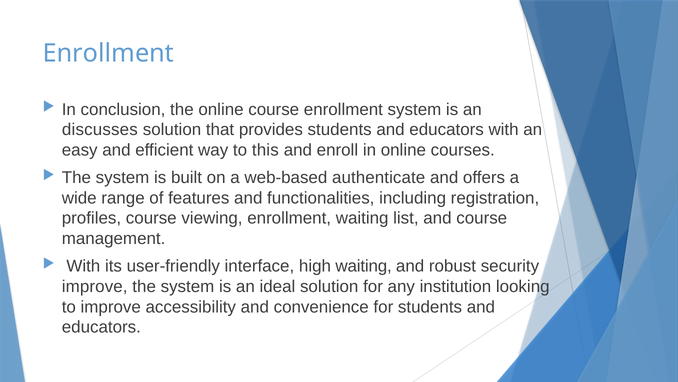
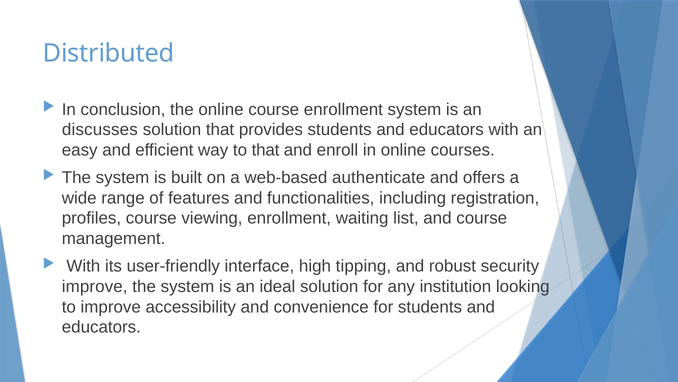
Enrollment: Enrollment -> Distributed (109, 53)
to this: this -> that (266, 150)
high waiting: waiting -> tipping (363, 266)
